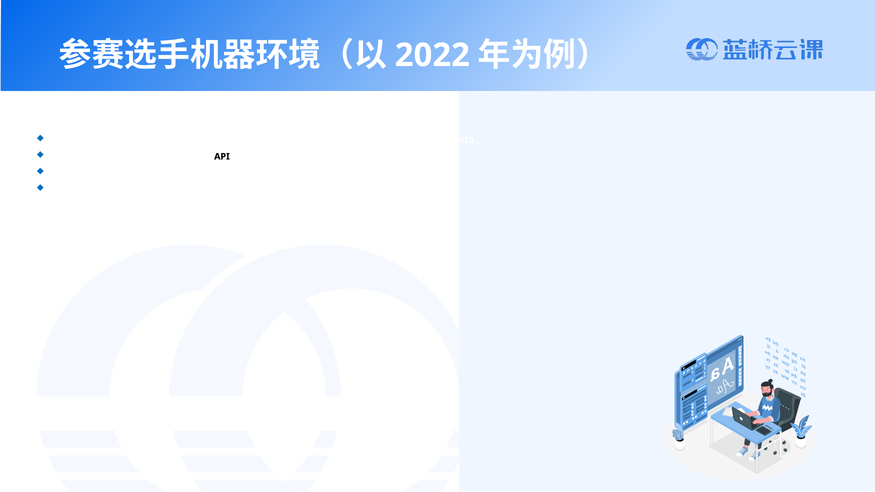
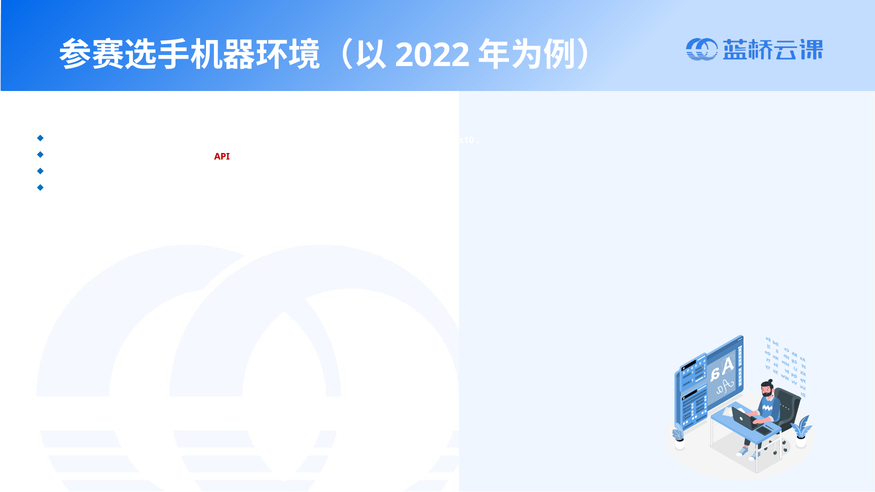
API colour: black -> red (222, 157)
